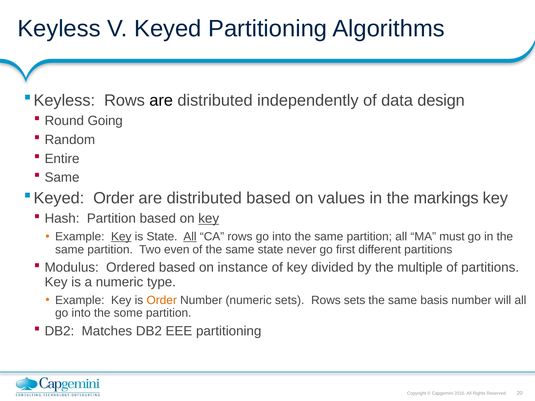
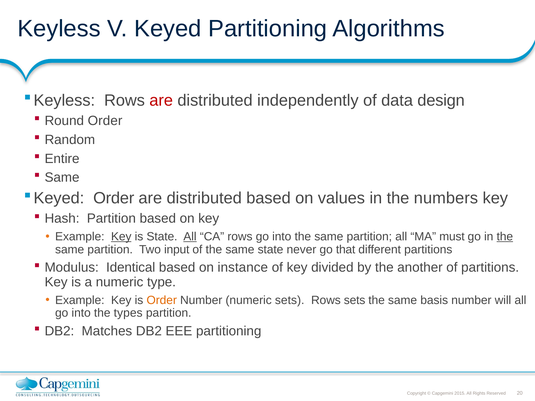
are colour: black -> red (161, 100)
Round Going: Going -> Order (105, 121)
markings: markings -> numbers (446, 198)
key underline: present -> none (209, 219)
the underline: none -> present (505, 237)
even: even -> input (177, 250)
first: first -> that (346, 250)
Ordered: Ordered -> Identical (131, 268)
multiple: multiple -> another (420, 268)
some: some -> types (128, 313)
